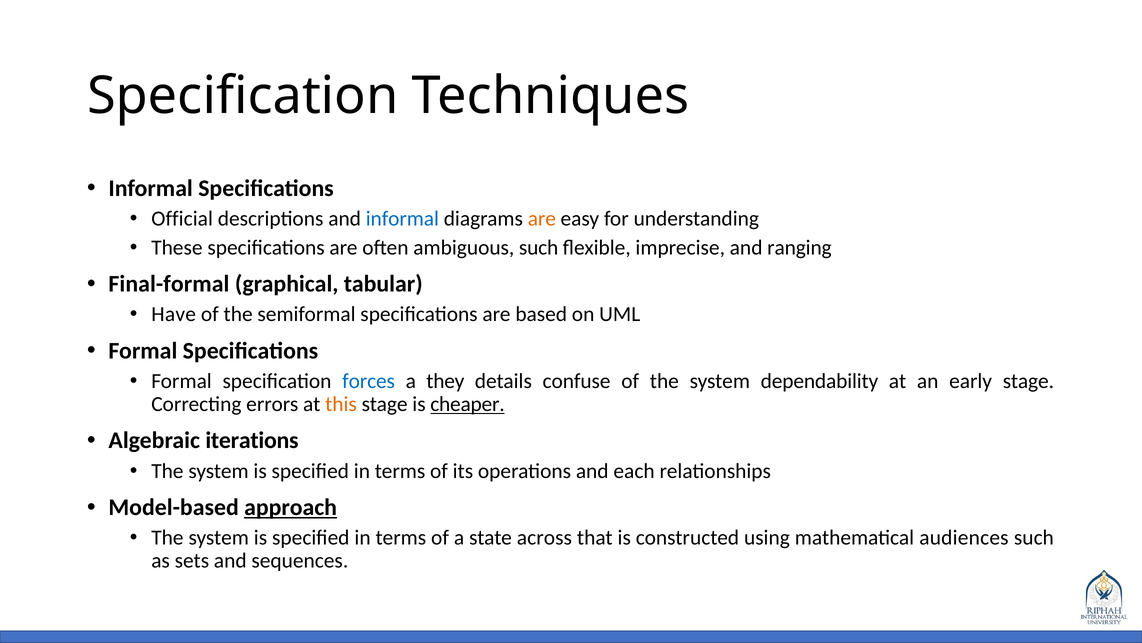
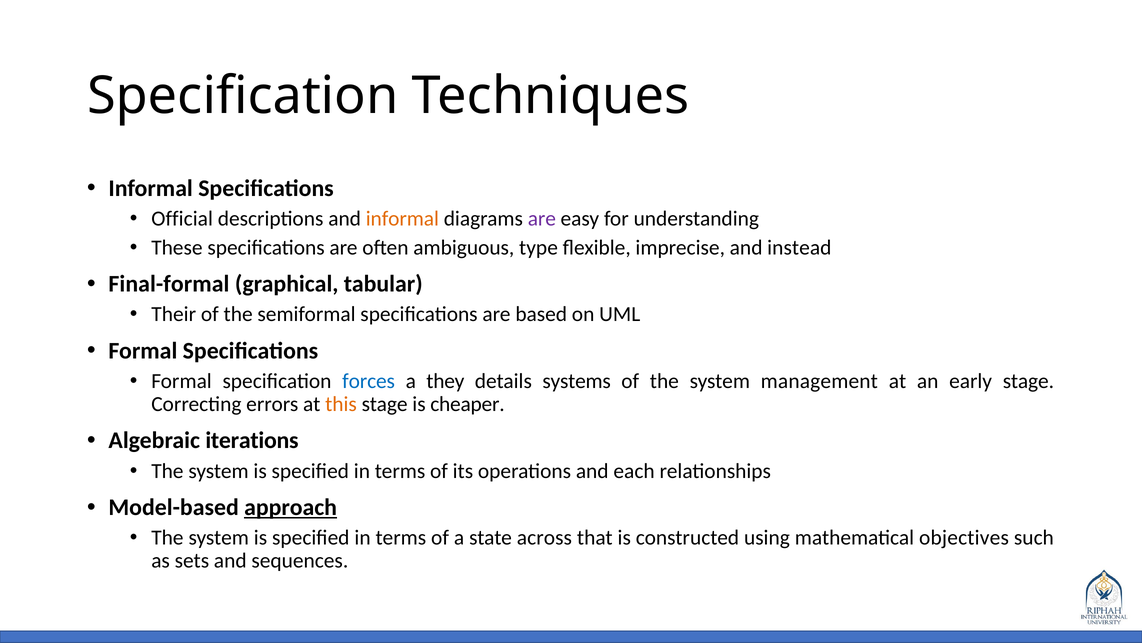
informal colour: blue -> orange (402, 218)
are colour: orange -> purple (542, 218)
ambiguous such: such -> type (538, 247)
ranging: ranging -> instead (799, 247)
Have: Have -> Their (174, 314)
confuse: confuse -> systems (577, 381)
dependability: dependability -> management (819, 381)
cheaper underline: present -> none (467, 404)
audiences: audiences -> objectives (964, 537)
